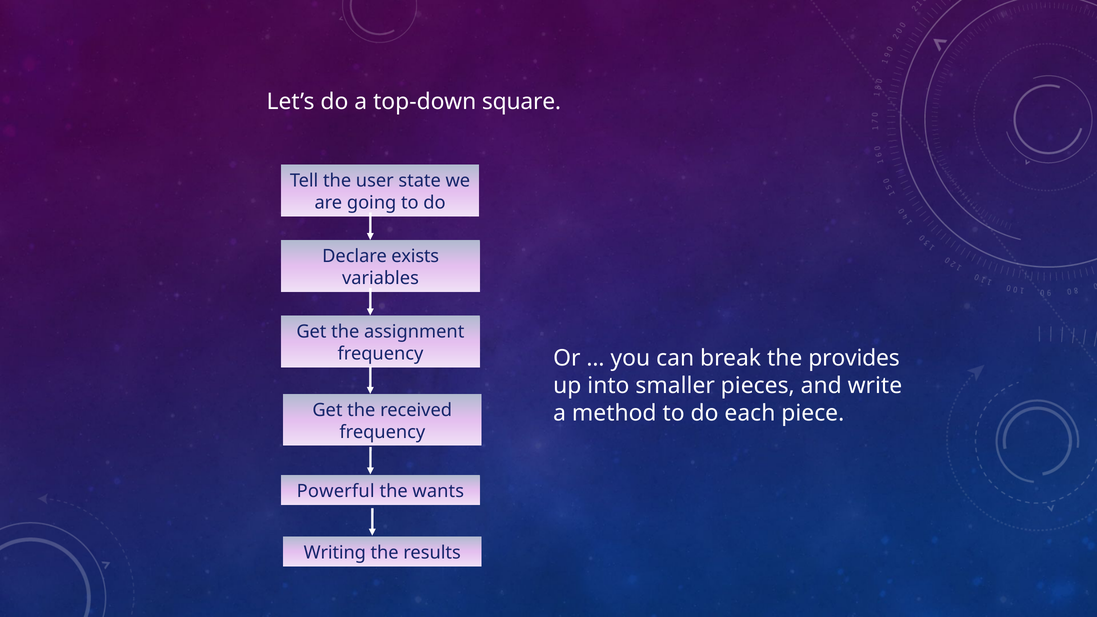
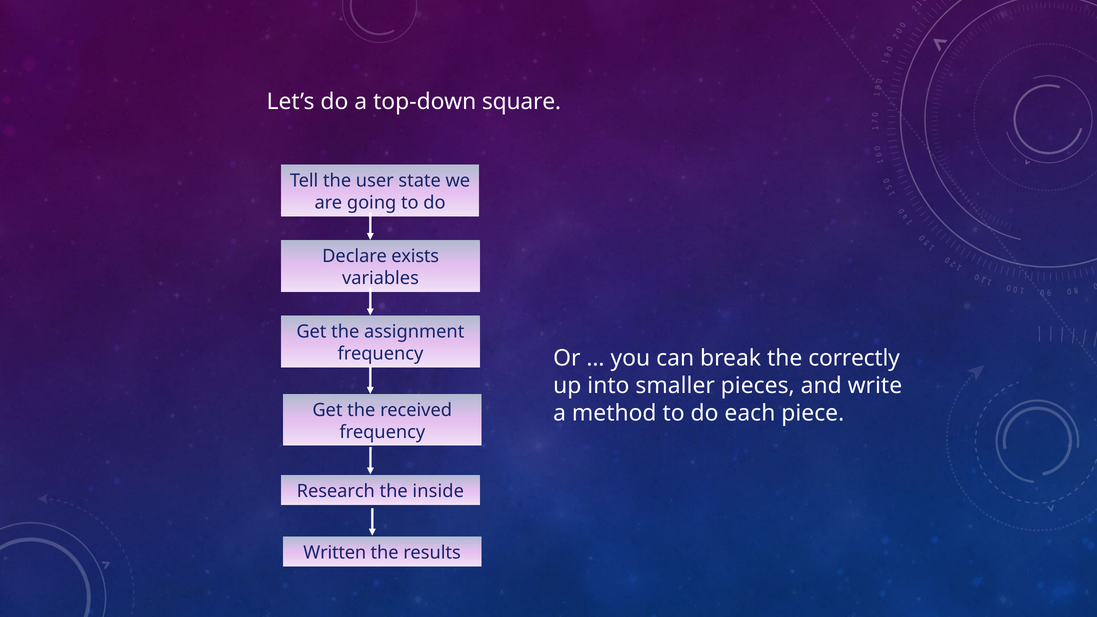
provides: provides -> correctly (854, 358)
Powerful: Powerful -> Research (336, 491)
wants: wants -> inside (438, 491)
Writing: Writing -> Written (335, 553)
